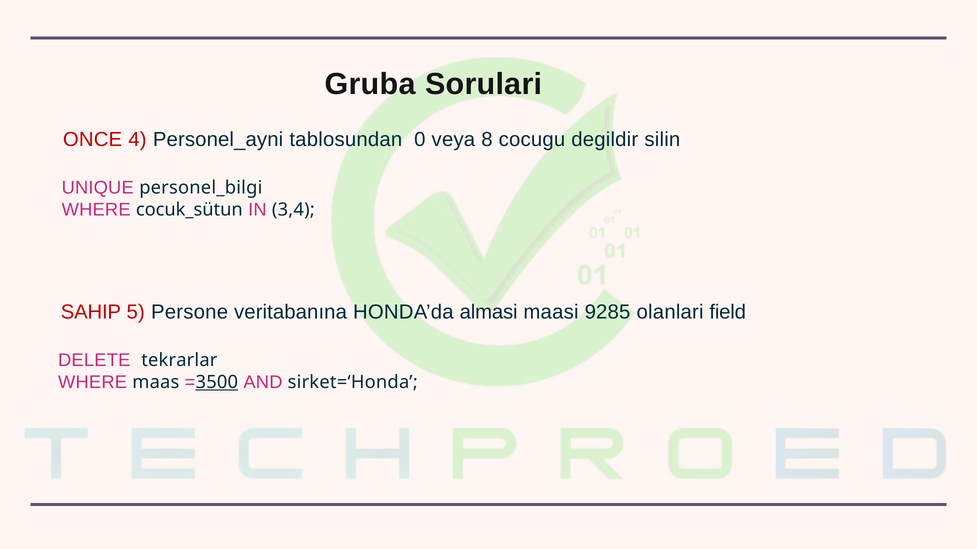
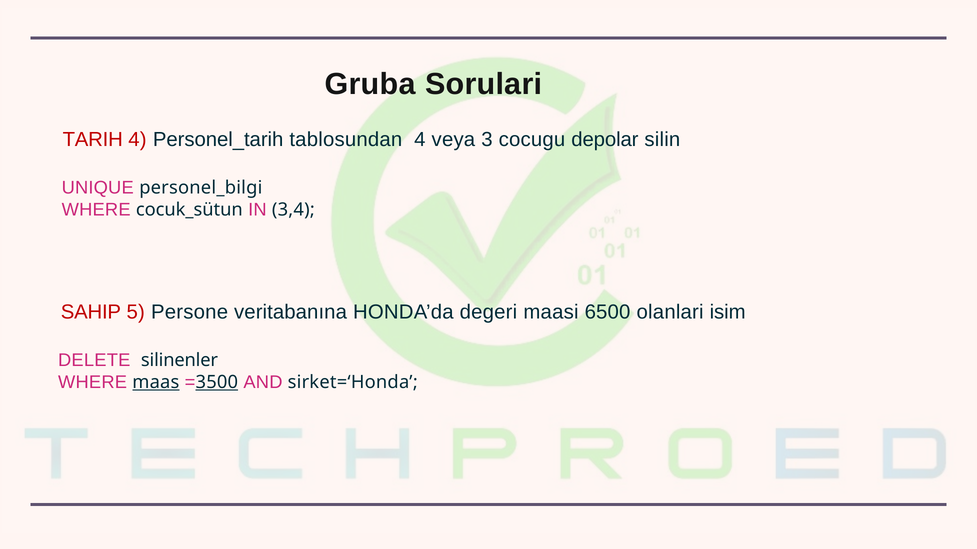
ONCE: ONCE -> TARIH (93, 140)
Personel_ayni: Personel_ayni -> Personel_tarih (218, 140)
tablosundan 0: 0 -> 4 (420, 140)
8: 8 -> 3 (487, 140)
degildir: degildir -> depolar (605, 140)
almasi: almasi -> degeri (488, 312)
9285: 9285 -> 6500 (608, 312)
field: field -> isim (728, 312)
tekrarlar: tekrarlar -> silinenler (180, 360)
maas underline: none -> present (156, 382)
